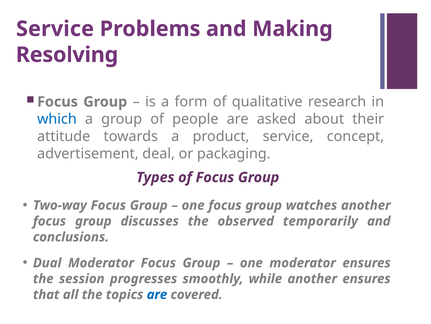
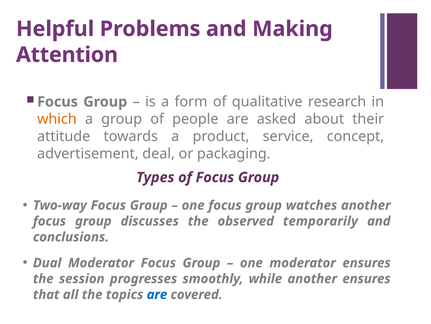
Service: Service -> Helpful (55, 29)
Resolving: Resolving -> Attention (67, 55)
which colour: blue -> orange (57, 119)
